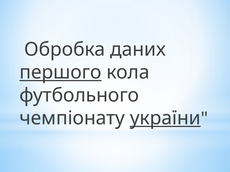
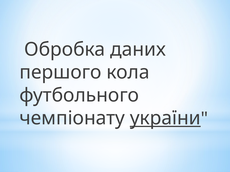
першого underline: present -> none (60, 73)
